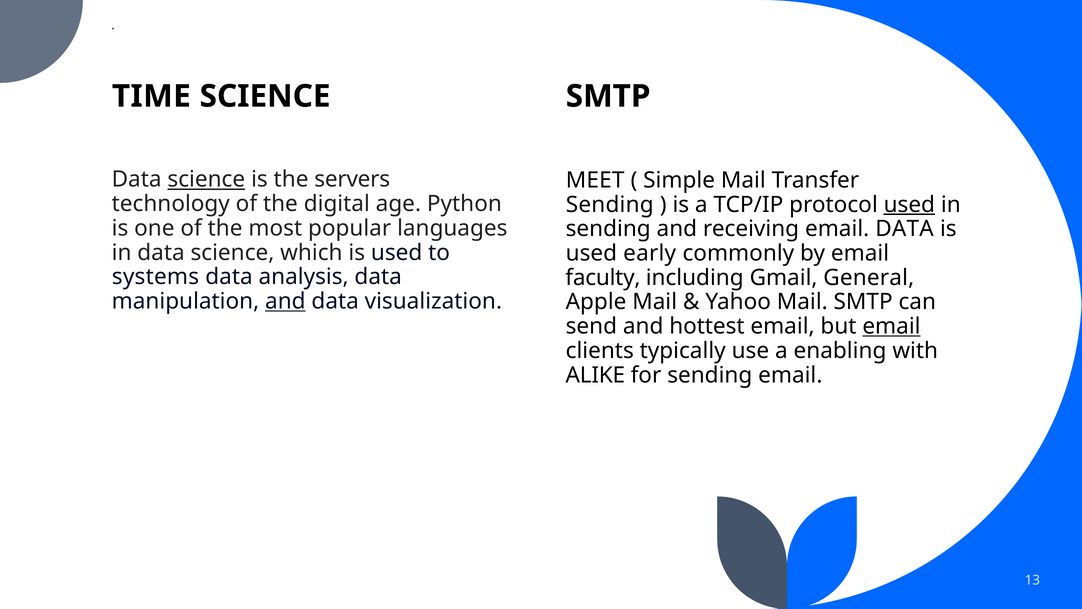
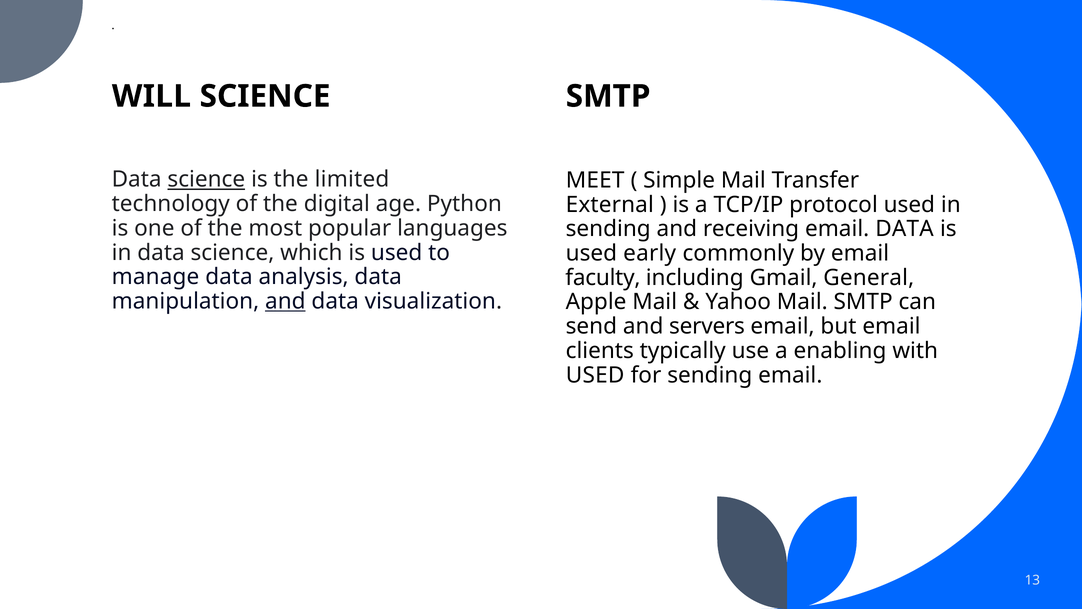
TIME: TIME -> WILL (151, 96)
servers: servers -> limited (352, 179)
Sending: Sending -> External (610, 204)
used underline: present -> none (909, 204)
systems: systems -> manage (156, 277)
hottest: hottest -> servers (707, 326)
email underline: present -> none (891, 326)
ALIKE: ALIKE -> USED (595, 375)
